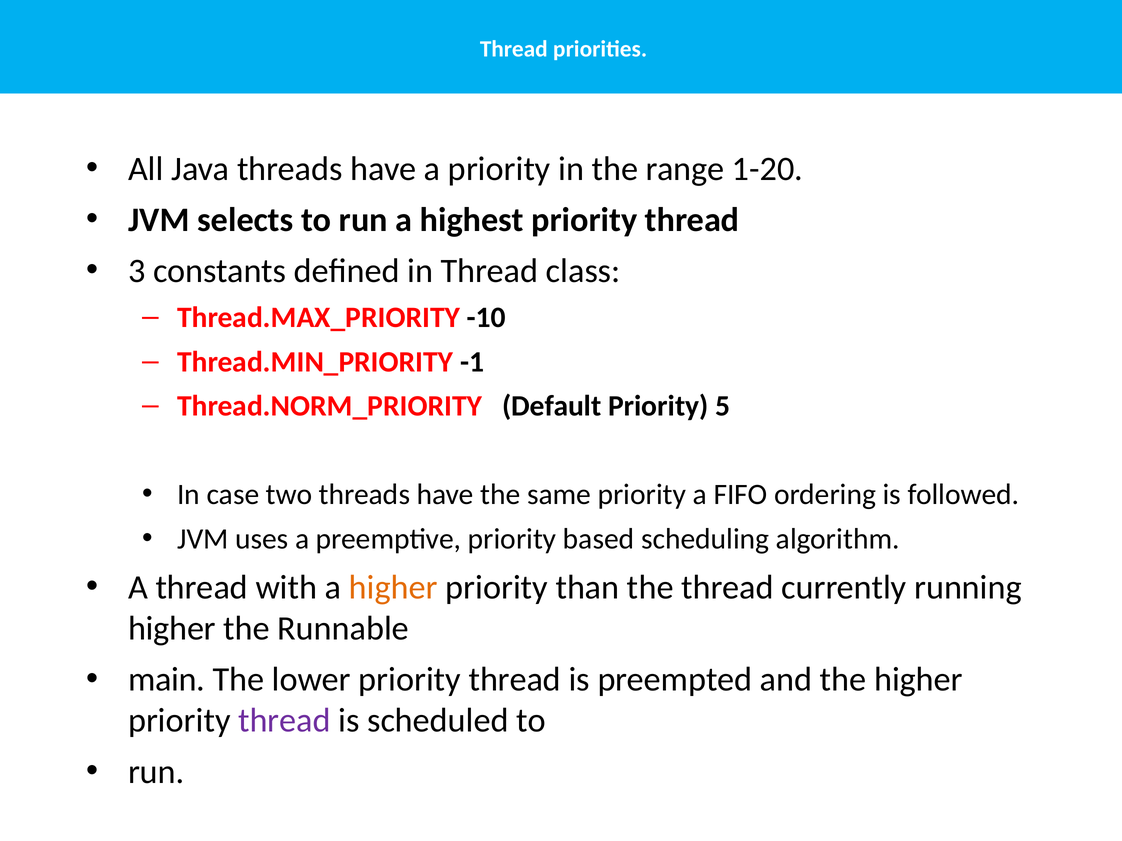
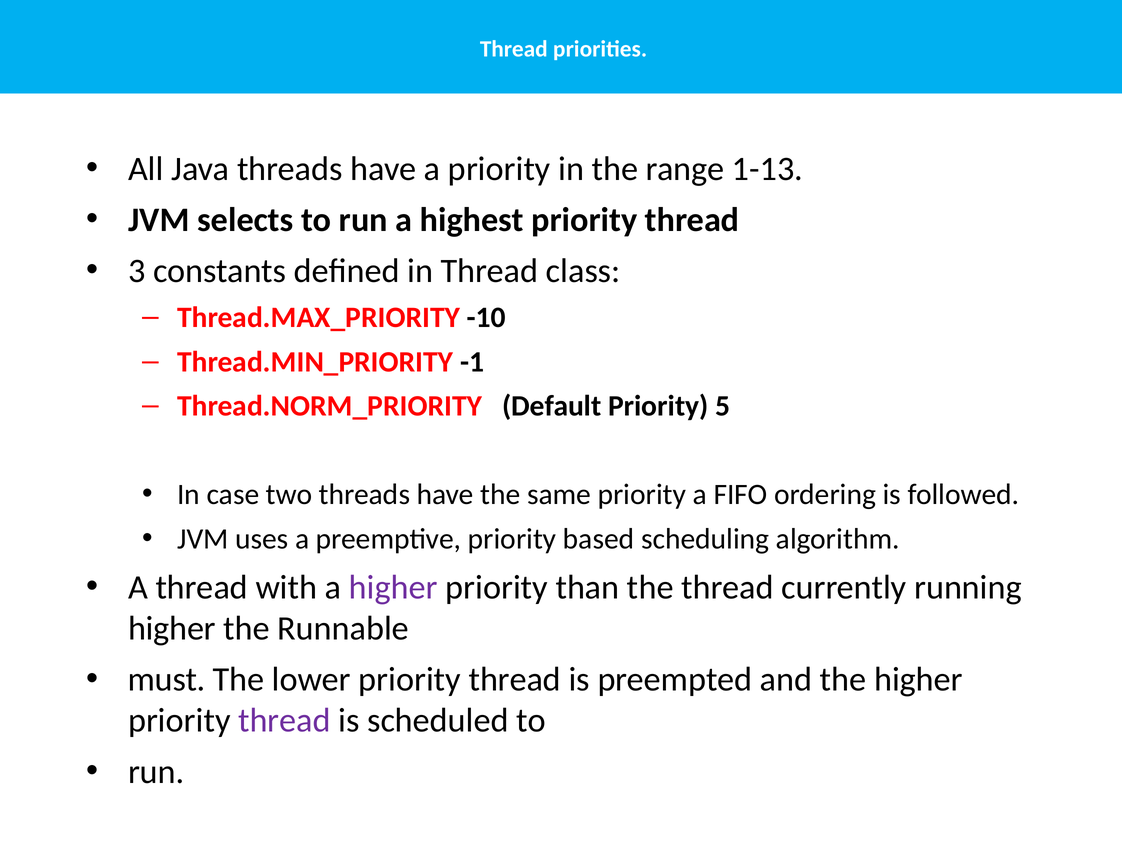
1-20: 1-20 -> 1-13 (767, 169)
higher colour: orange -> purple (393, 588)
main: main -> must (167, 680)
